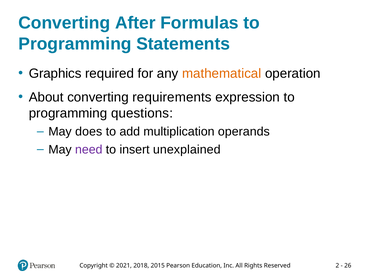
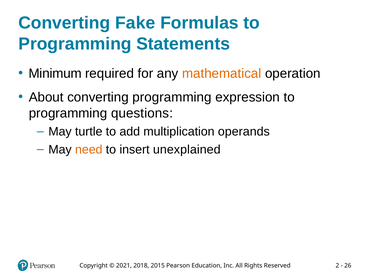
After: After -> Fake (135, 23)
Graphics: Graphics -> Minimum (55, 74)
converting requirements: requirements -> programming (172, 97)
does: does -> turtle (89, 132)
need colour: purple -> orange (89, 149)
